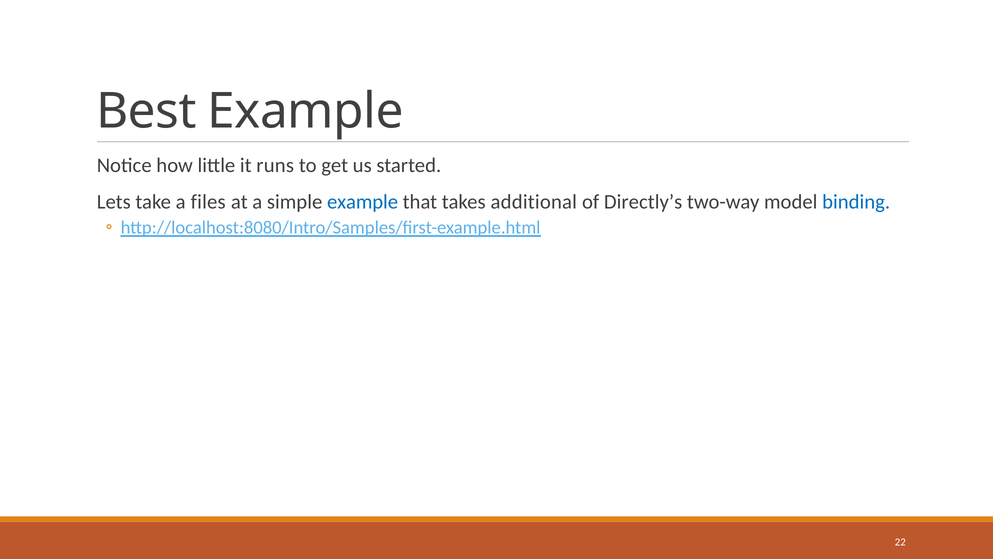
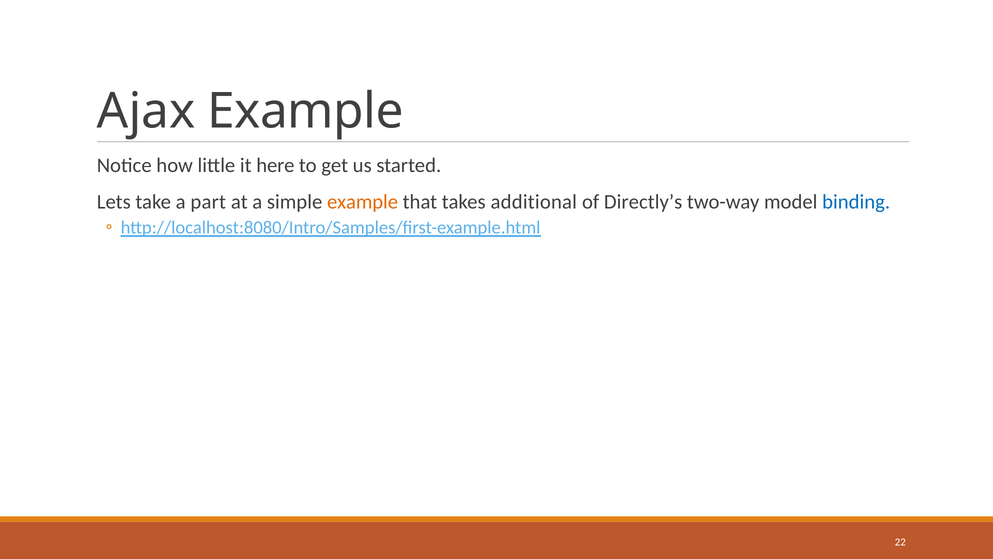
Best: Best -> Ajax (146, 111)
runs: runs -> here (275, 165)
files: files -> part (208, 202)
example colour: blue -> orange (363, 202)
